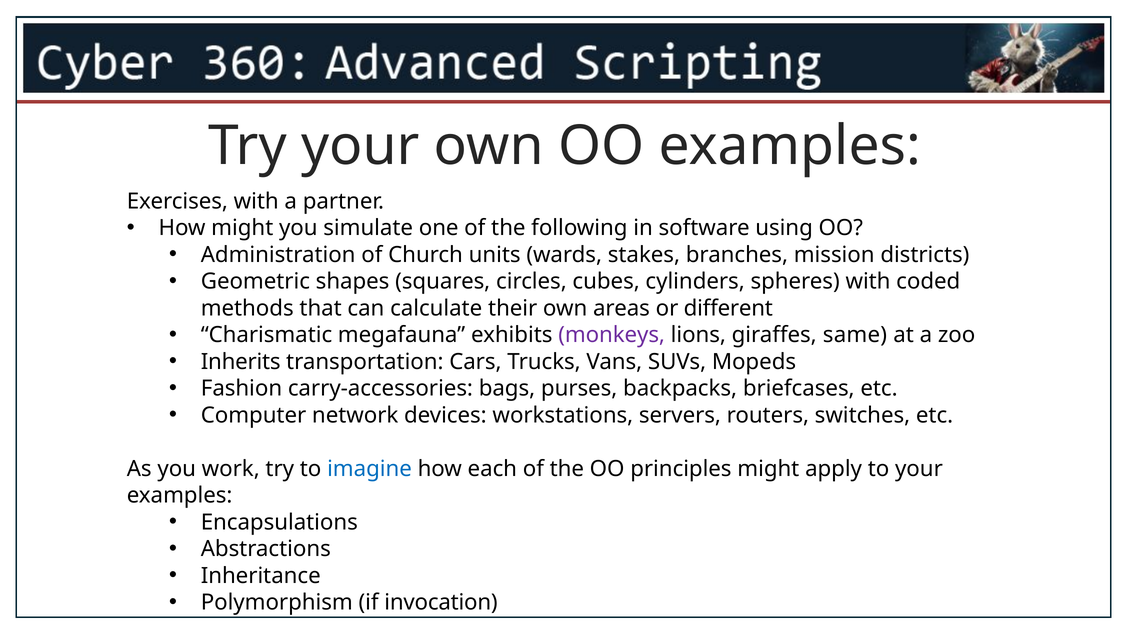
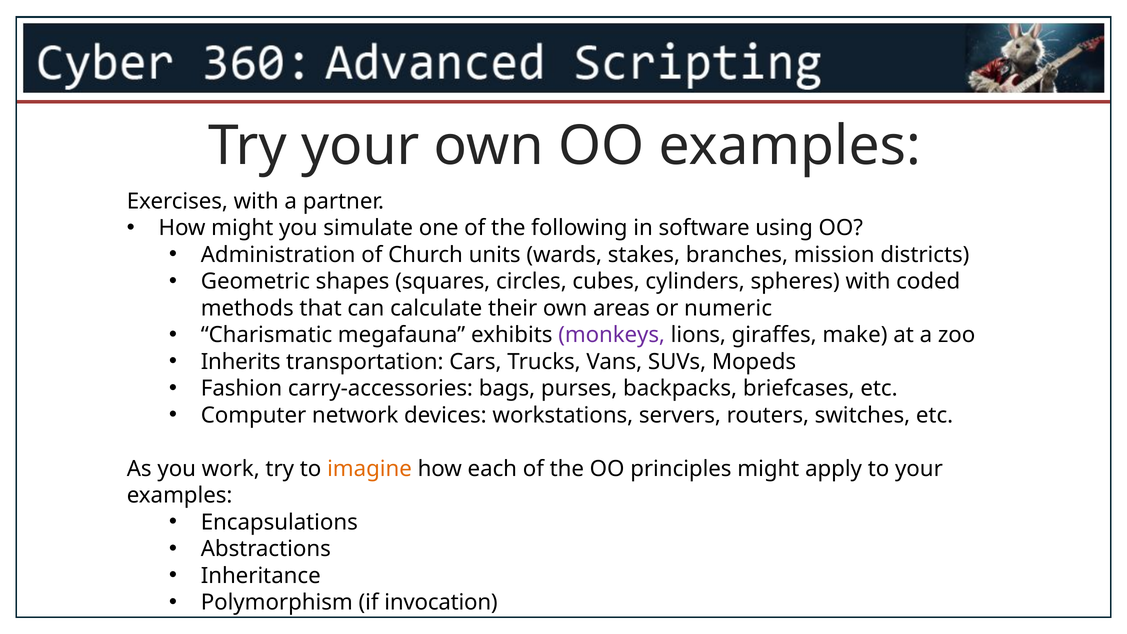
different: different -> numeric (728, 308)
same: same -> make (855, 335)
imagine colour: blue -> orange (369, 469)
